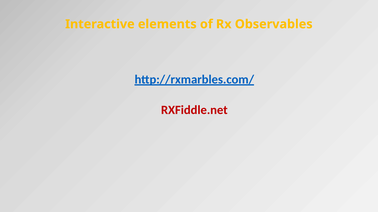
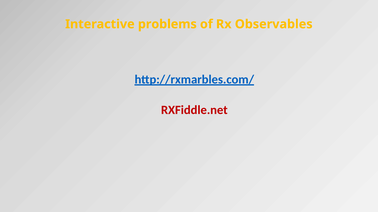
elements: elements -> problems (167, 24)
